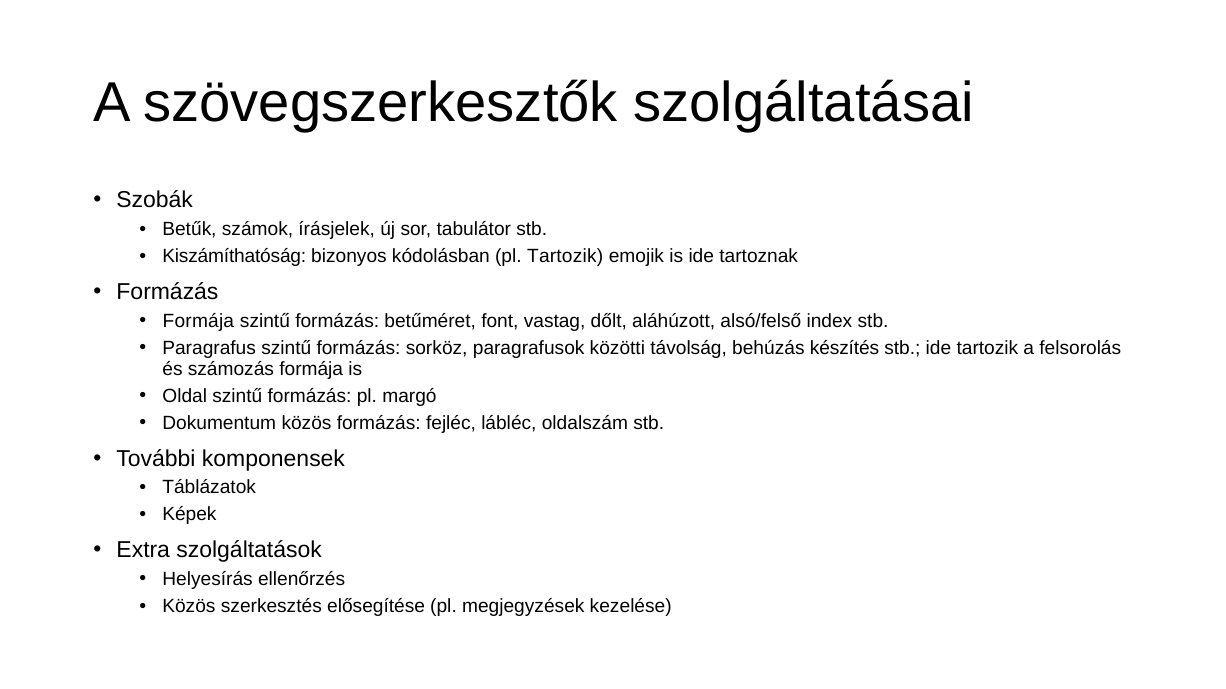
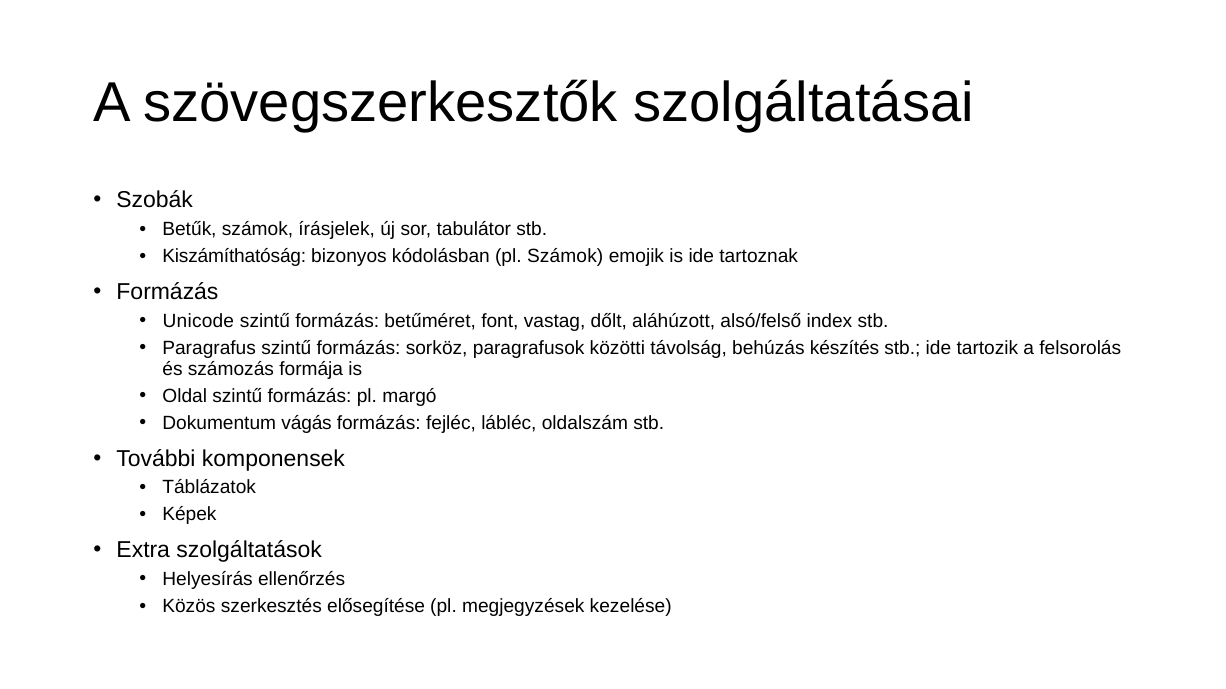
pl Tartozik: Tartozik -> Számok (565, 257)
Formája: Formája -> Unicode (198, 321)
Dokumentum közös: közös -> vágás (307, 423)
